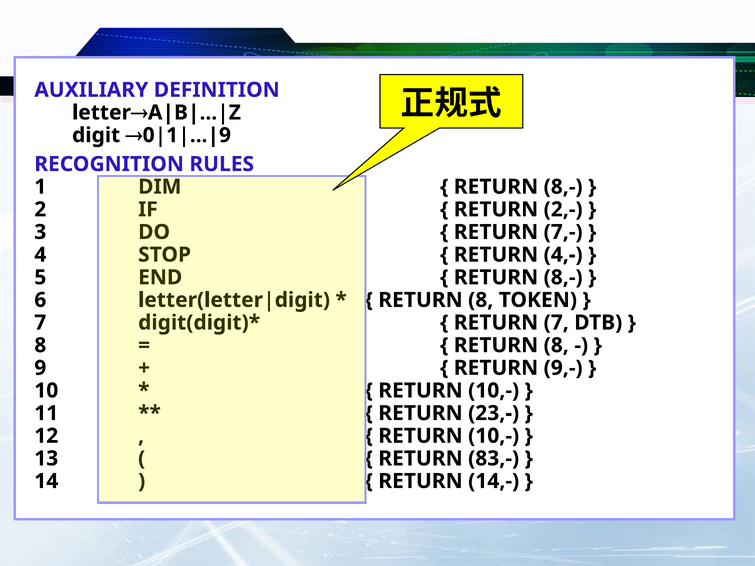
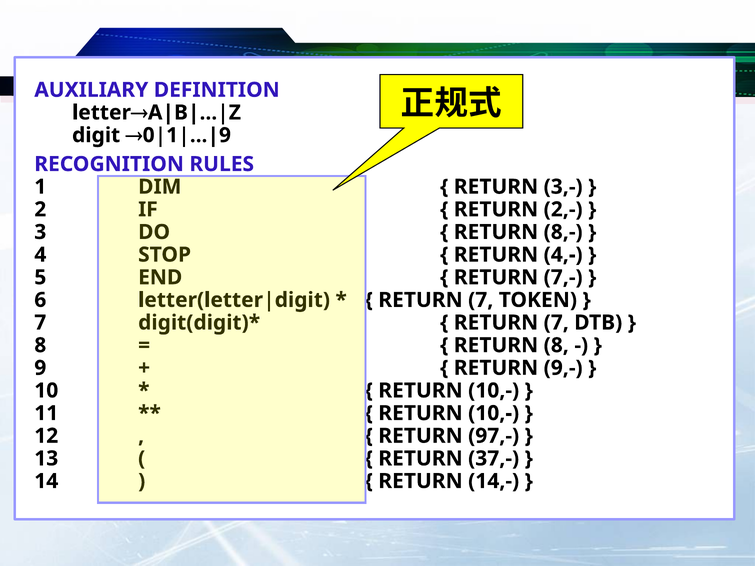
8,-: 8,- -> 3,- (563, 187)
7,-: 7,- -> 8,- (563, 232)
8,-: 8,- -> 7,- (563, 277)
8: 8 -> 7 (481, 300)
23,-: 23,- -> 10,- (494, 413)
10,-: 10,- -> 97,- (494, 436)
83,-: 83,- -> 37,- (494, 459)
